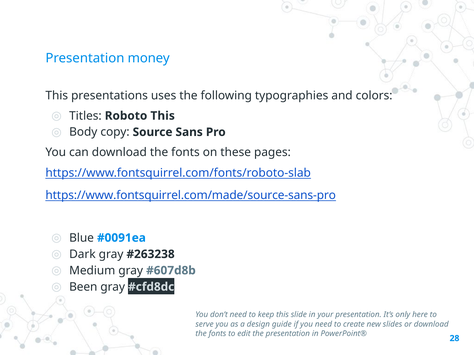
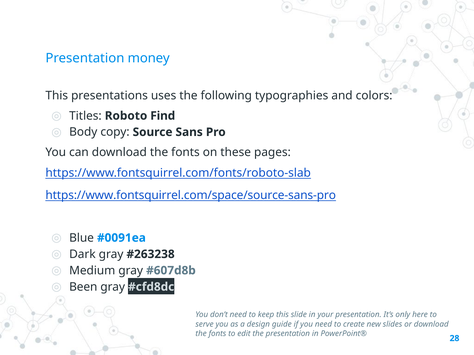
Roboto This: This -> Find (163, 116)
https://www.fontsquirrel.com/made/source-sans-pro: https://www.fontsquirrel.com/made/source-sans-pro -> https://www.fontsquirrel.com/space/source-sans-pro (191, 196)
